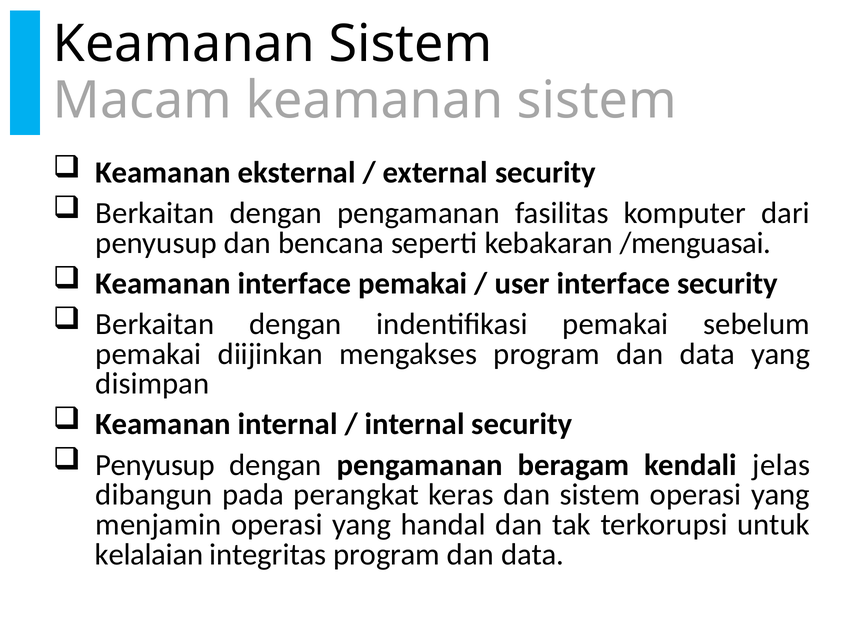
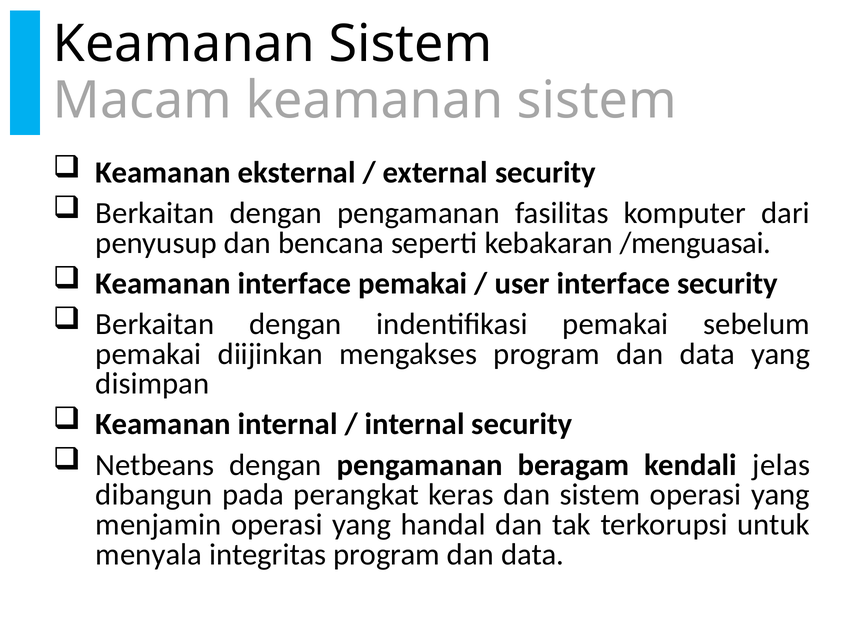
Penyusup: Penyusup -> Netbeans (155, 465)
kelalaian: kelalaian -> menyala (149, 555)
